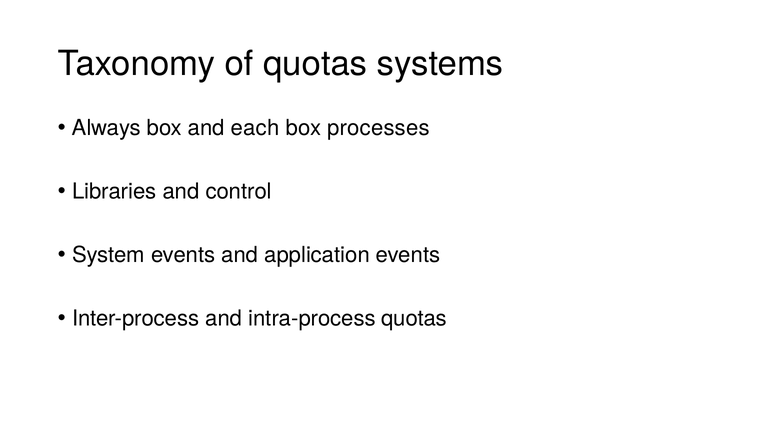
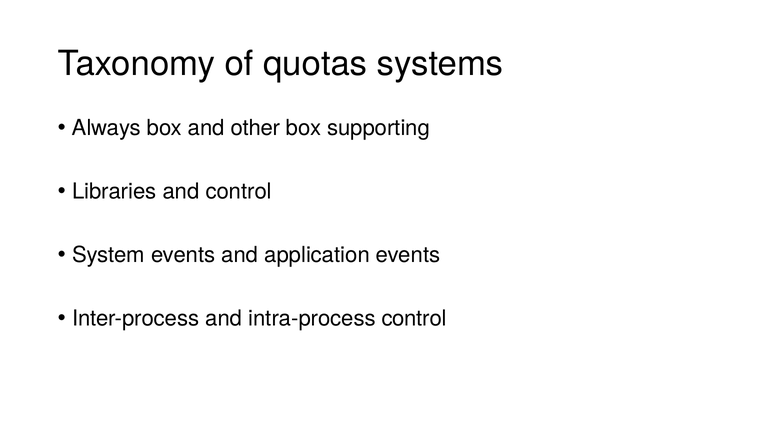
each: each -> other (255, 128)
processes: processes -> supporting (379, 128)
intra-process quotas: quotas -> control (414, 319)
